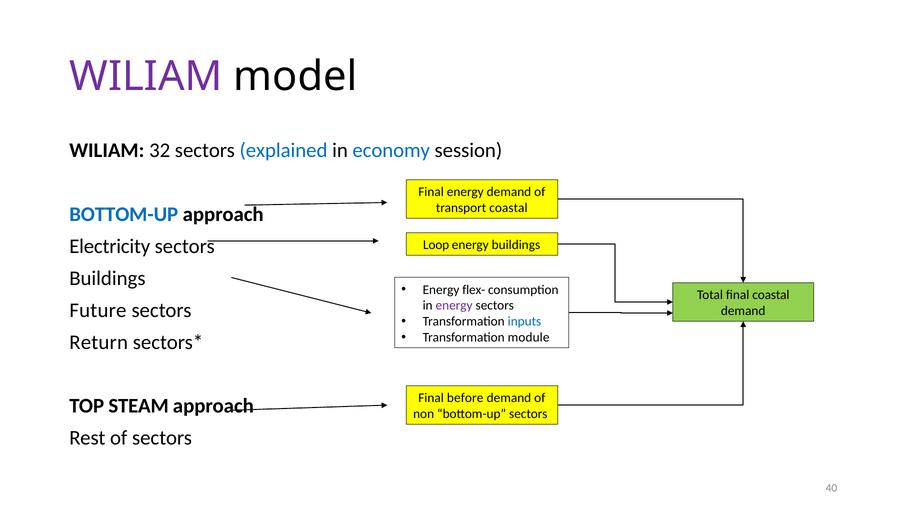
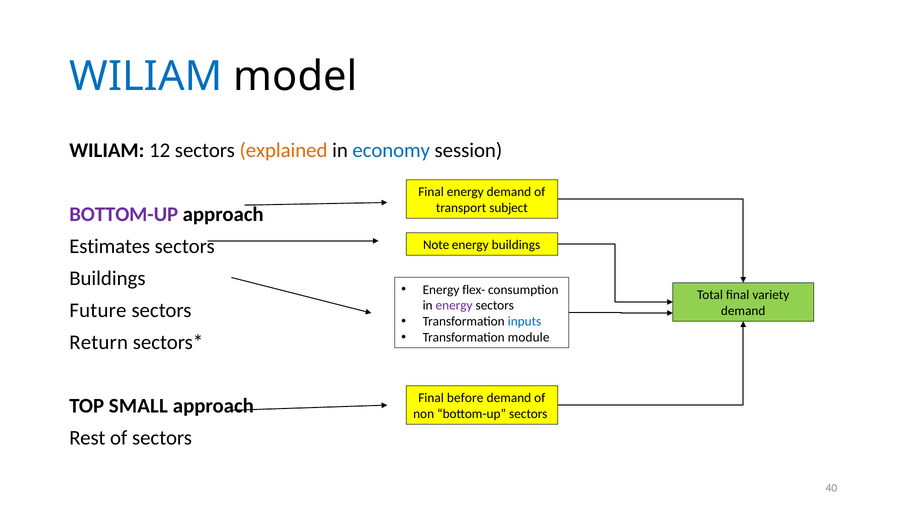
WILIAM colour: purple -> blue (146, 76)
32: 32 -> 12 (160, 151)
explained colour: blue -> orange (284, 151)
transport coastal: coastal -> subject (508, 208)
BOTTOM-UP colour: blue -> purple (124, 215)
Electricity: Electricity -> Estimates (110, 246)
Loop: Loop -> Note (436, 245)
final coastal: coastal -> variety (771, 295)
STEAM: STEAM -> SMALL (138, 406)
